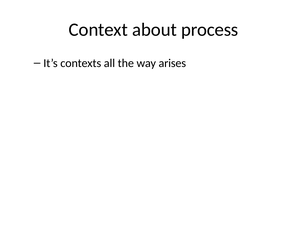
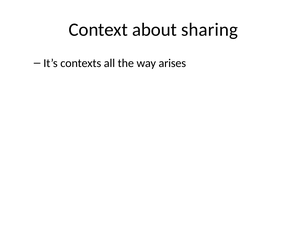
process: process -> sharing (210, 30)
